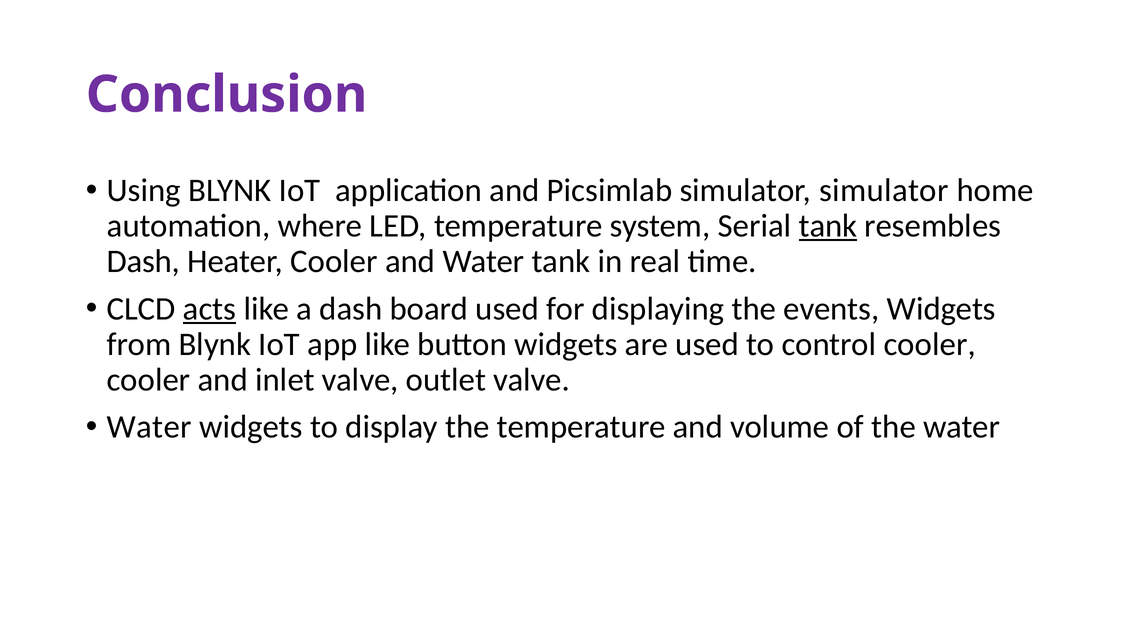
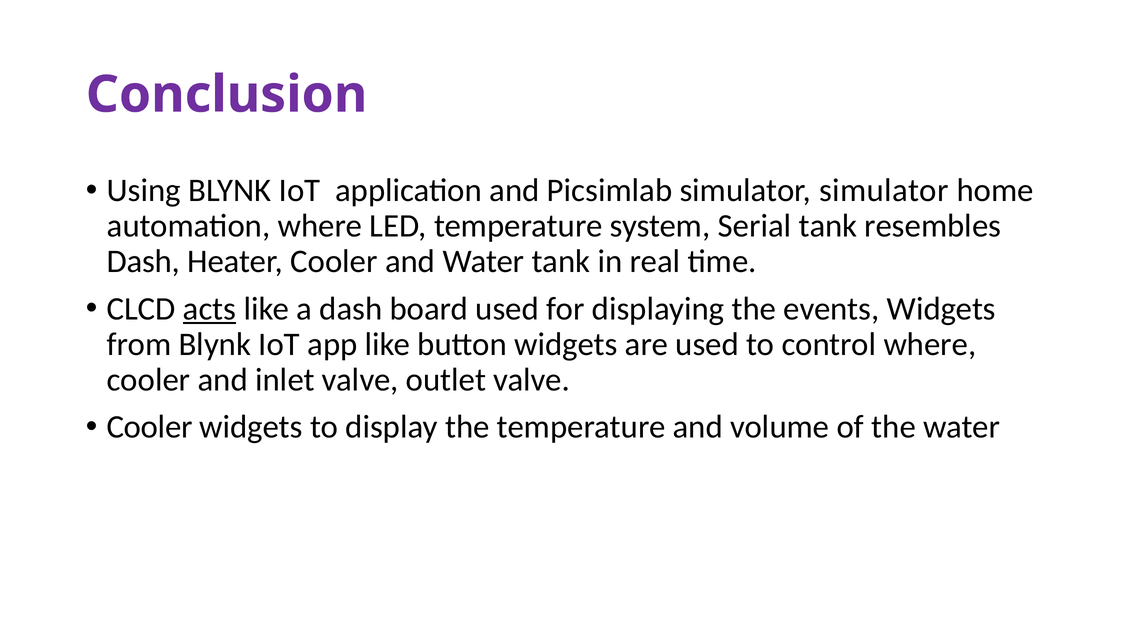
tank underline: present -> none (828, 226)
control cooler: cooler -> where (930, 344)
Water: Water -> Cooler (150, 427)
